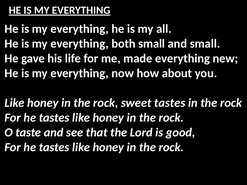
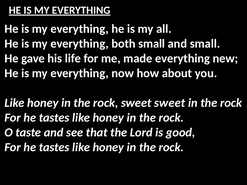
sweet tastes: tastes -> sweet (170, 103)
